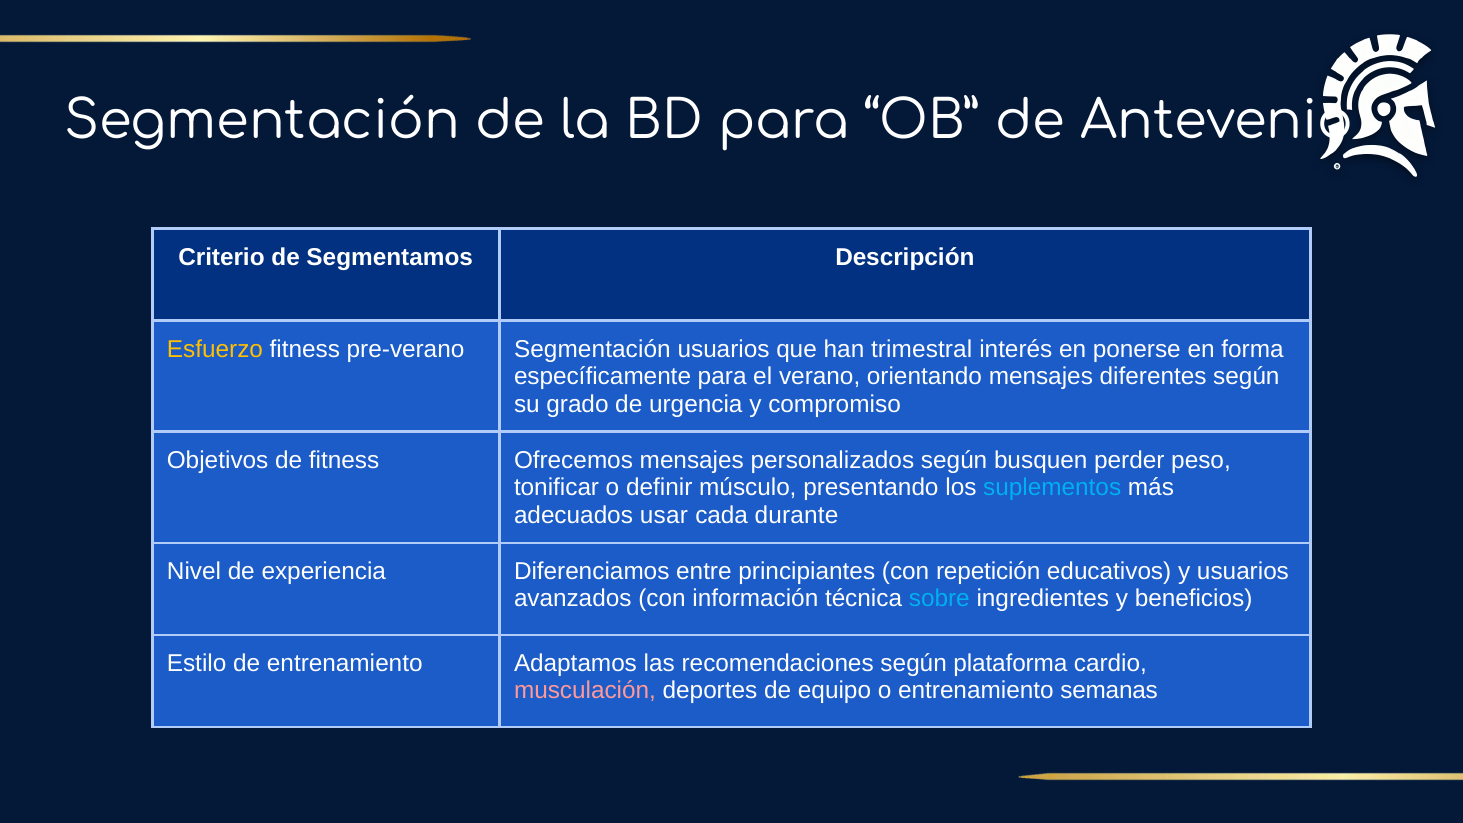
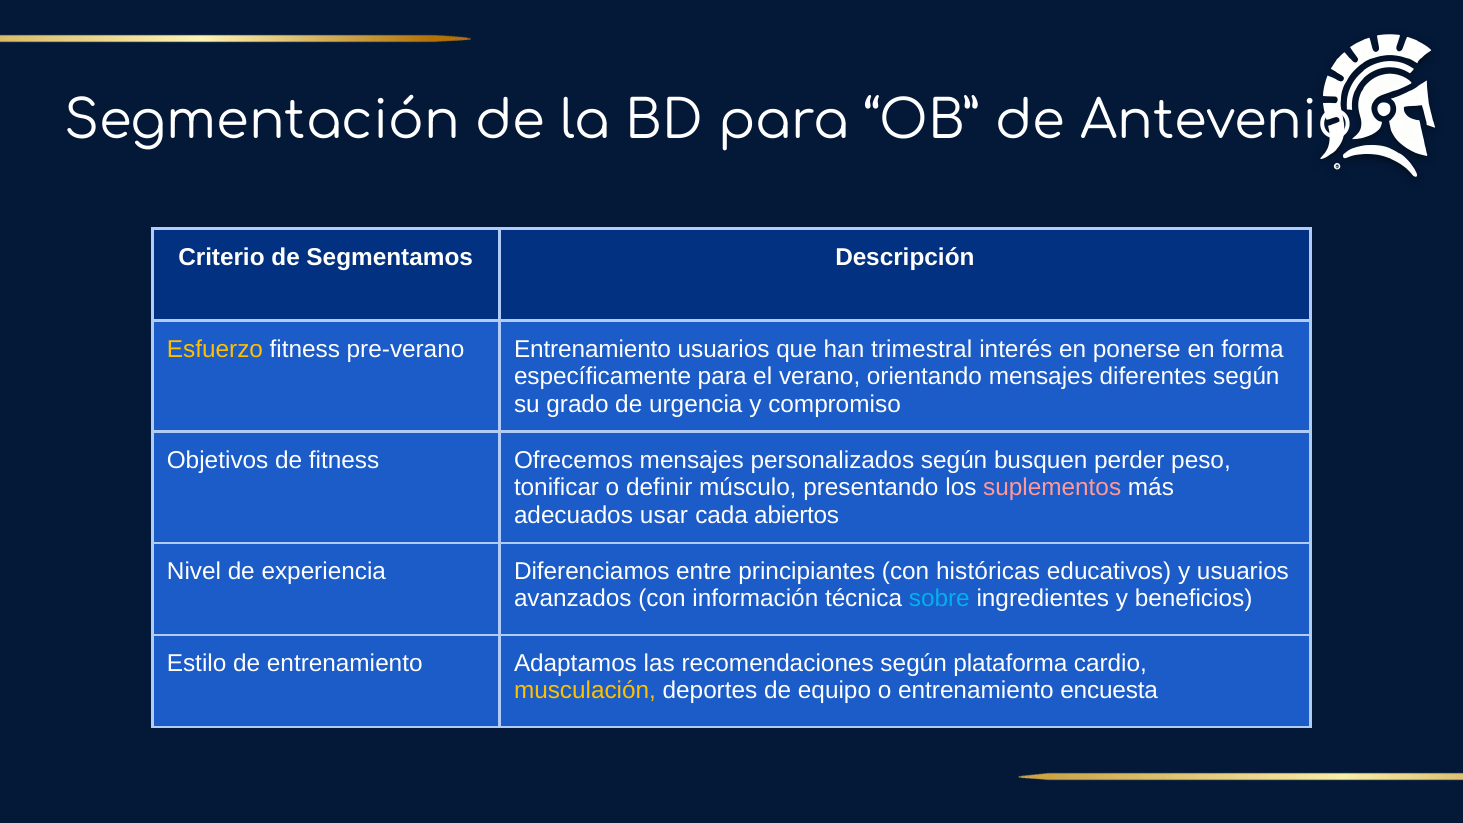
pre-verano Segmentación: Segmentación -> Entrenamiento (592, 349)
suplementos colour: light blue -> pink (1052, 488)
durante: durante -> abiertos (797, 515)
repetición: repetición -> históricas (988, 572)
musculación colour: pink -> yellow (585, 691)
semanas: semanas -> encuesta (1109, 691)
